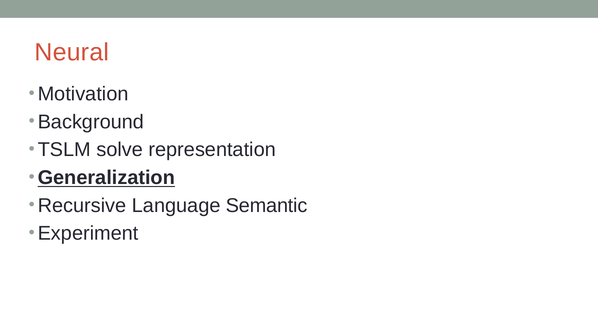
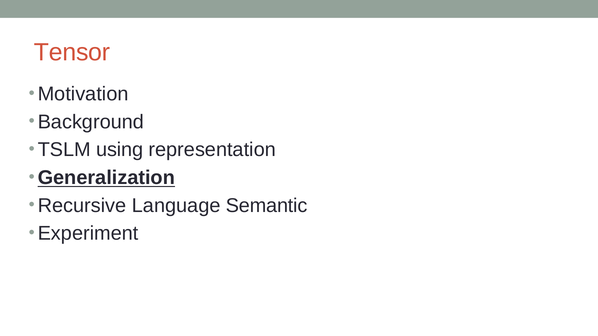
Neural: Neural -> Tensor (72, 52)
solve: solve -> using (120, 150)
